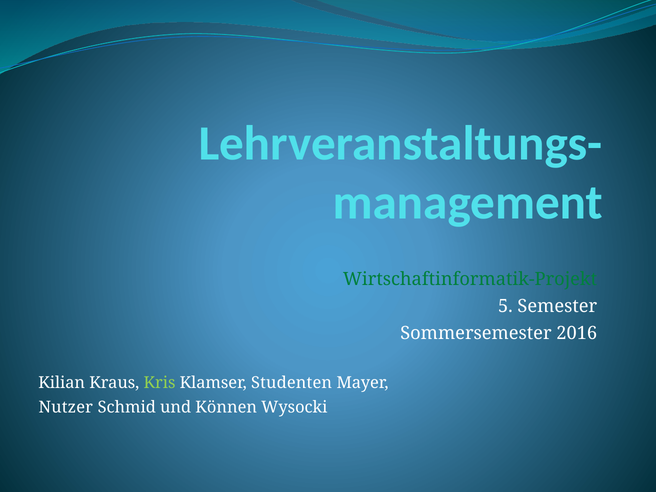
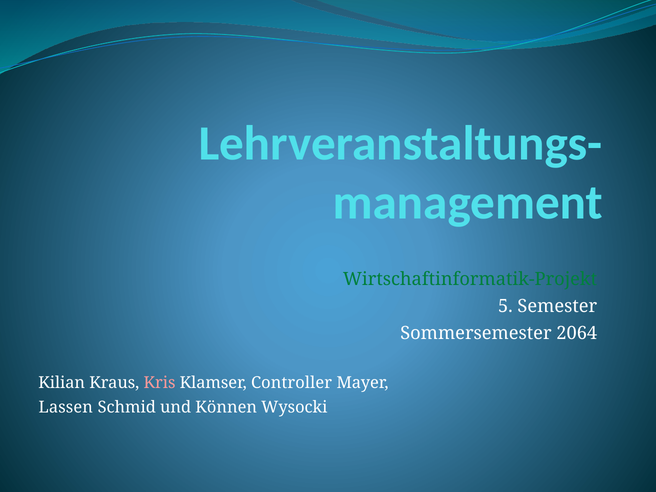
2016: 2016 -> 2064 (577, 333)
Kris colour: light green -> pink (160, 383)
Studenten: Studenten -> Controller (292, 383)
Nutzer: Nutzer -> Lassen (66, 407)
